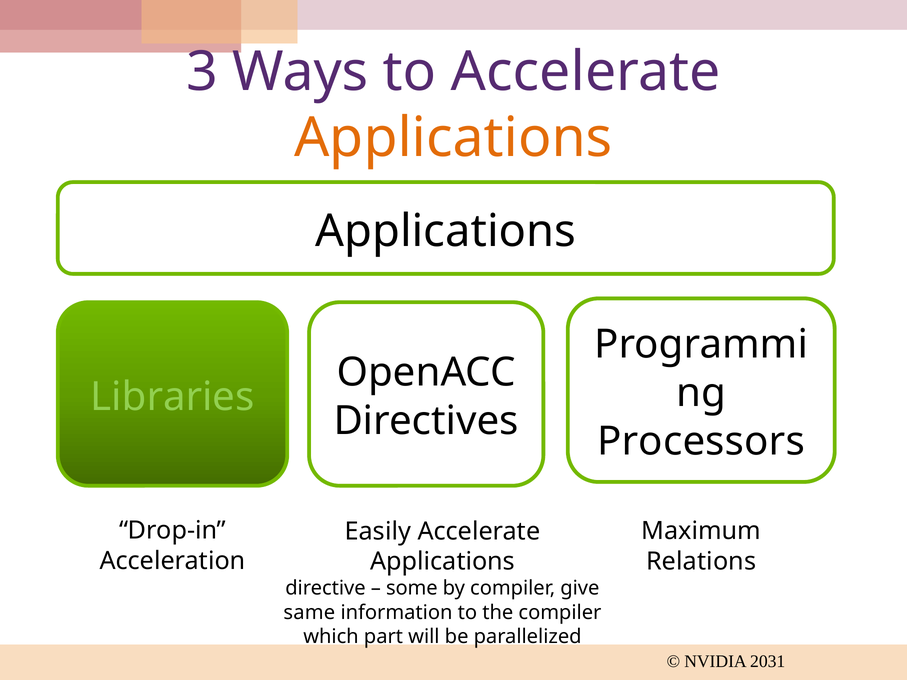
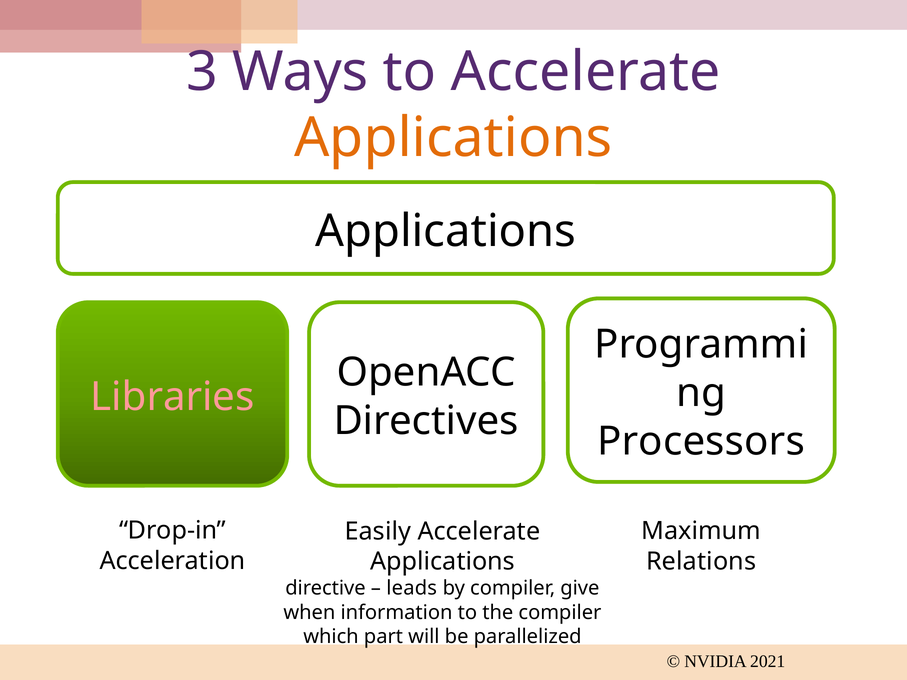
Libraries colour: light green -> pink (172, 397)
some: some -> leads (412, 588)
same: same -> when (309, 613)
2031: 2031 -> 2021 (768, 662)
